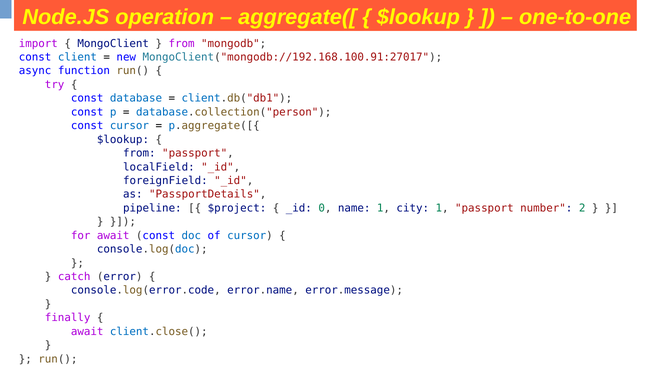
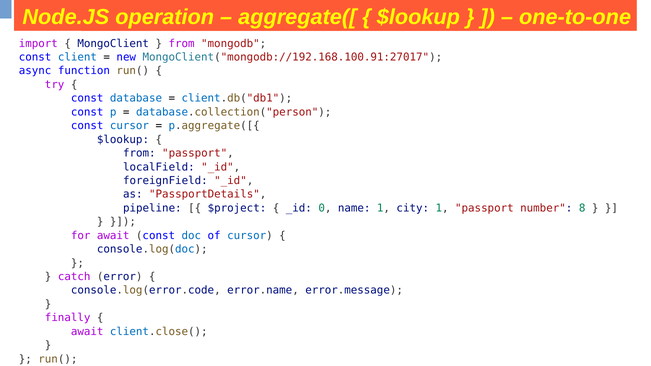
2: 2 -> 8 (582, 208)
